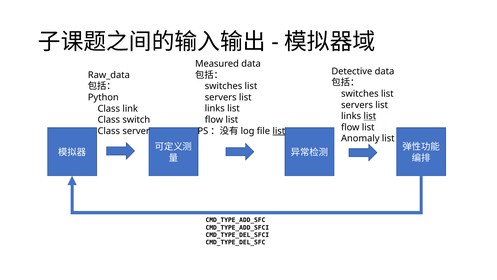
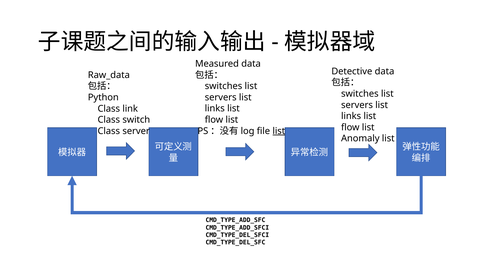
list underline: present -> none (370, 116)
